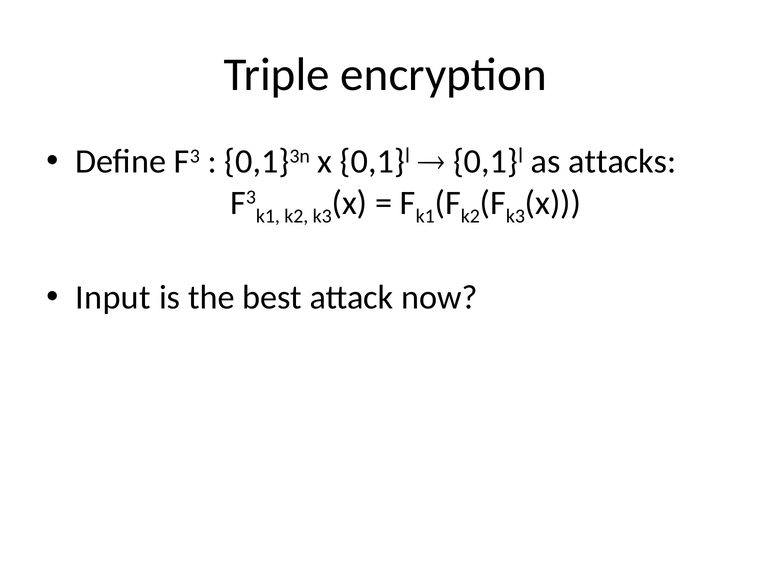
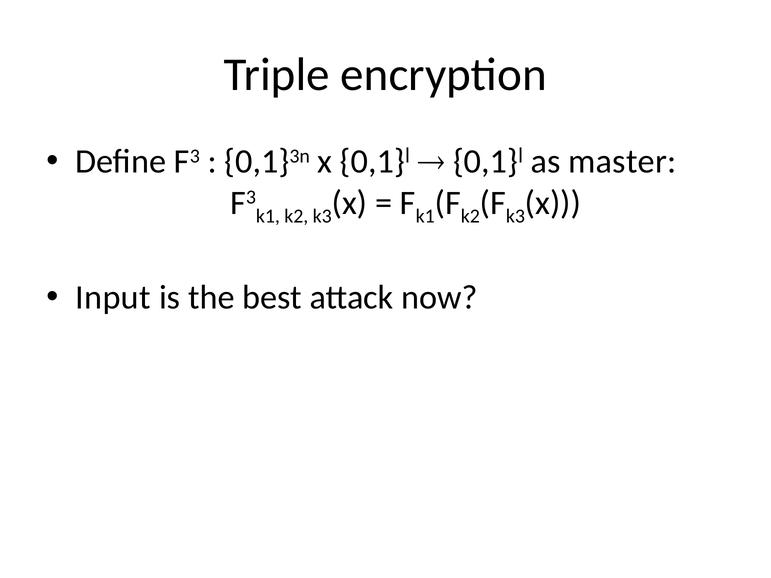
attacks: attacks -> master (622, 162)
